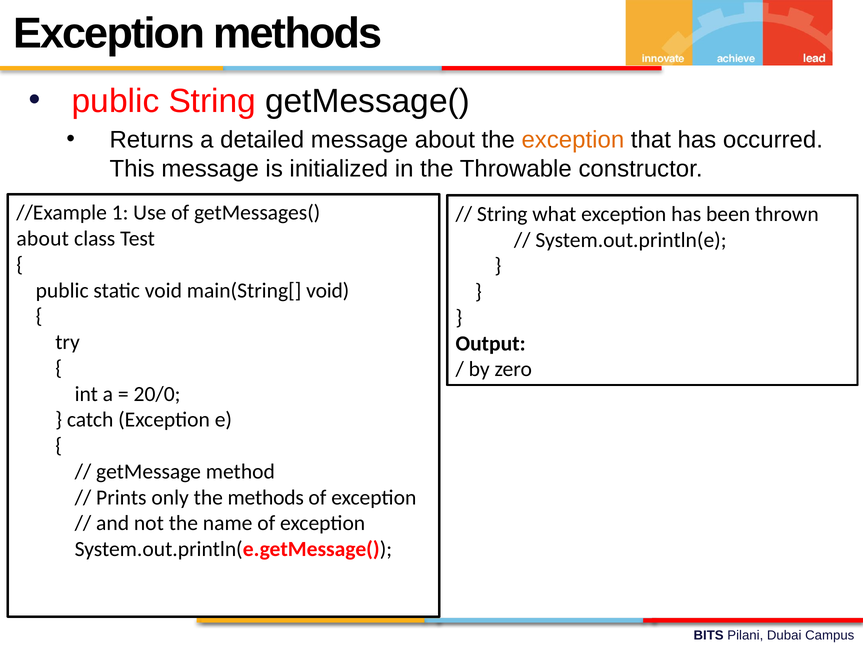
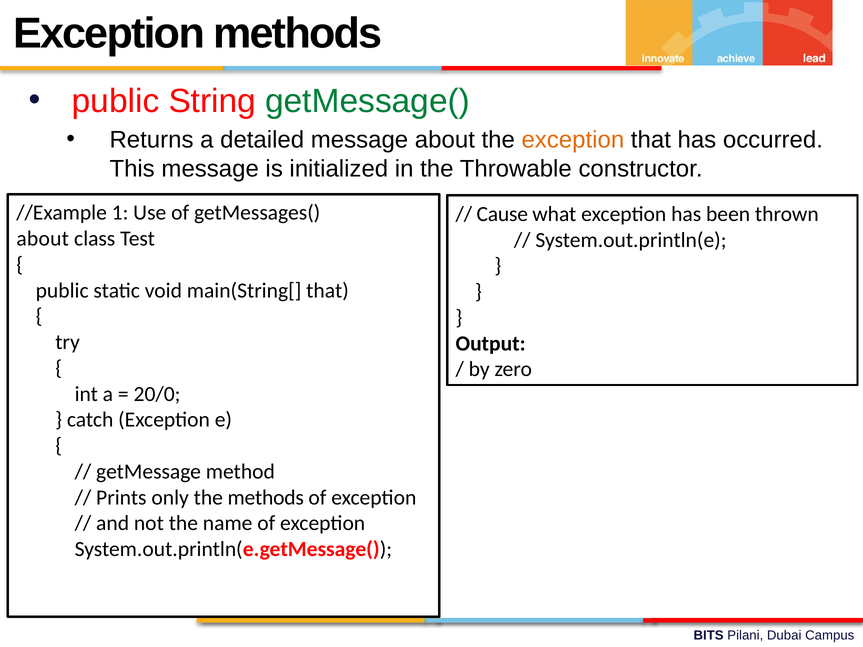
getMessage( colour: black -> green (368, 101)
String: String -> Cause (502, 214)
main(String[ void: void -> that (328, 291)
